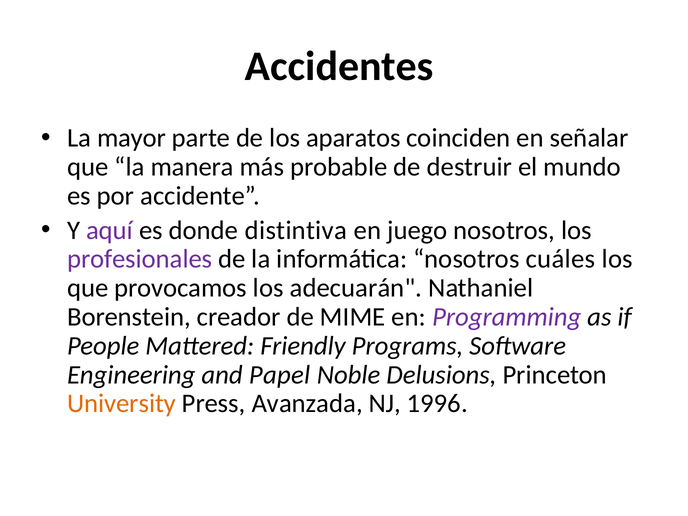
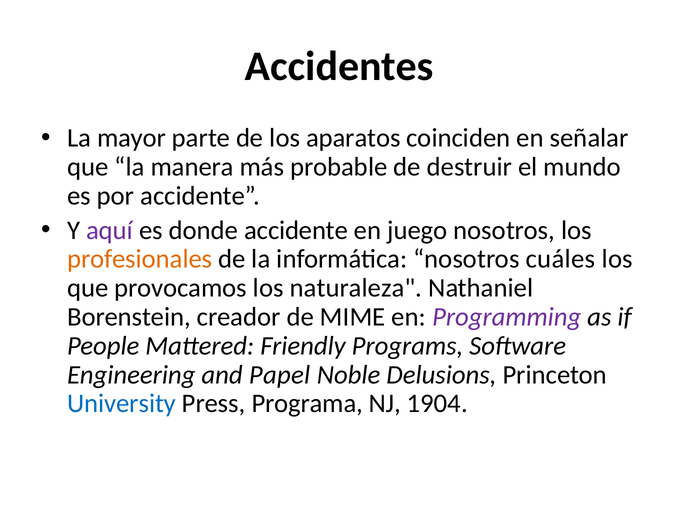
donde distintiva: distintiva -> accidente (296, 230)
profesionales colour: purple -> orange (140, 259)
adecuarán: adecuarán -> naturaleza (356, 288)
University colour: orange -> blue (122, 404)
Avanzada: Avanzada -> Programa (307, 404)
1996: 1996 -> 1904 (437, 404)
